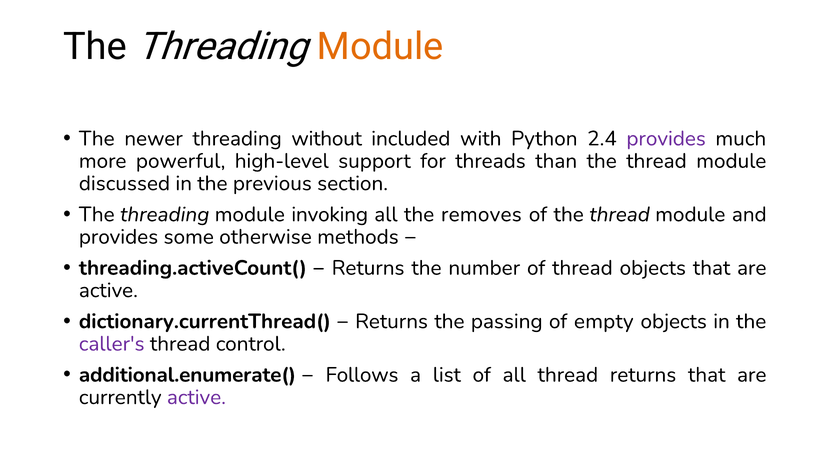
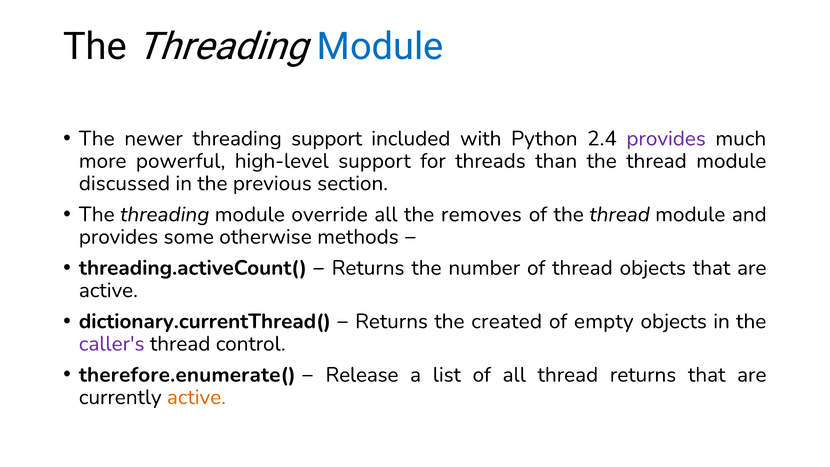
Module colour: orange -> blue (380, 47)
threading without: without -> support (327, 138)
invoking: invoking -> override (330, 214)
passing: passing -> created (507, 321)
additional.enumerate(: additional.enumerate( -> therefore.enumerate( (187, 375)
Follows: Follows -> Release (362, 375)
active colour: purple -> orange (196, 397)
